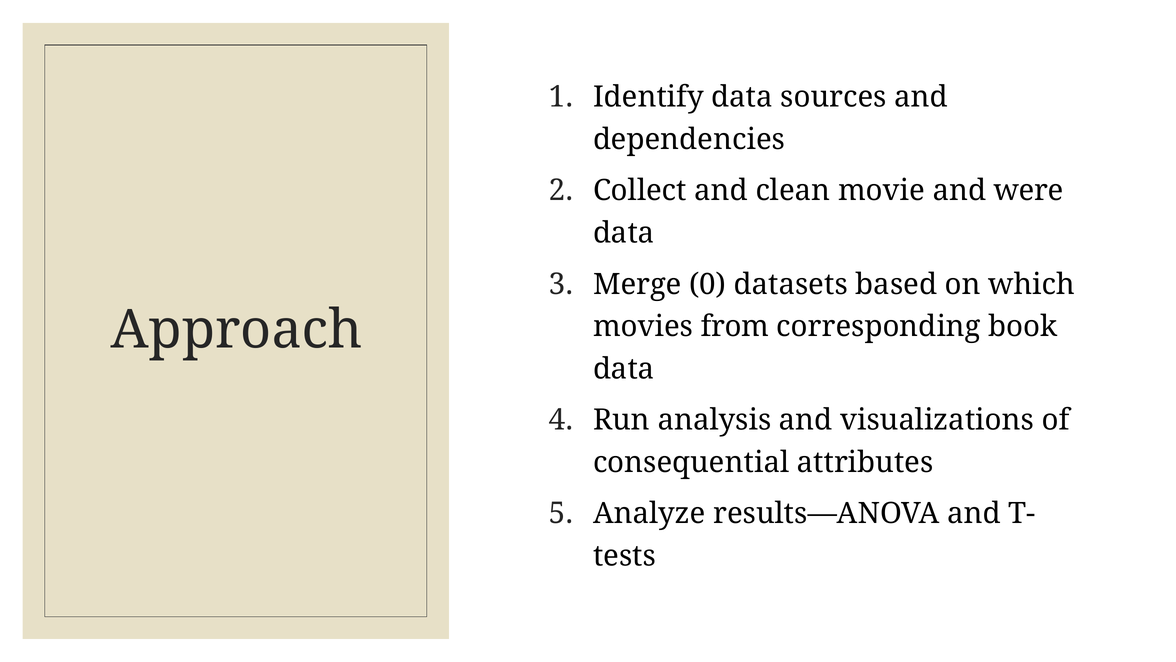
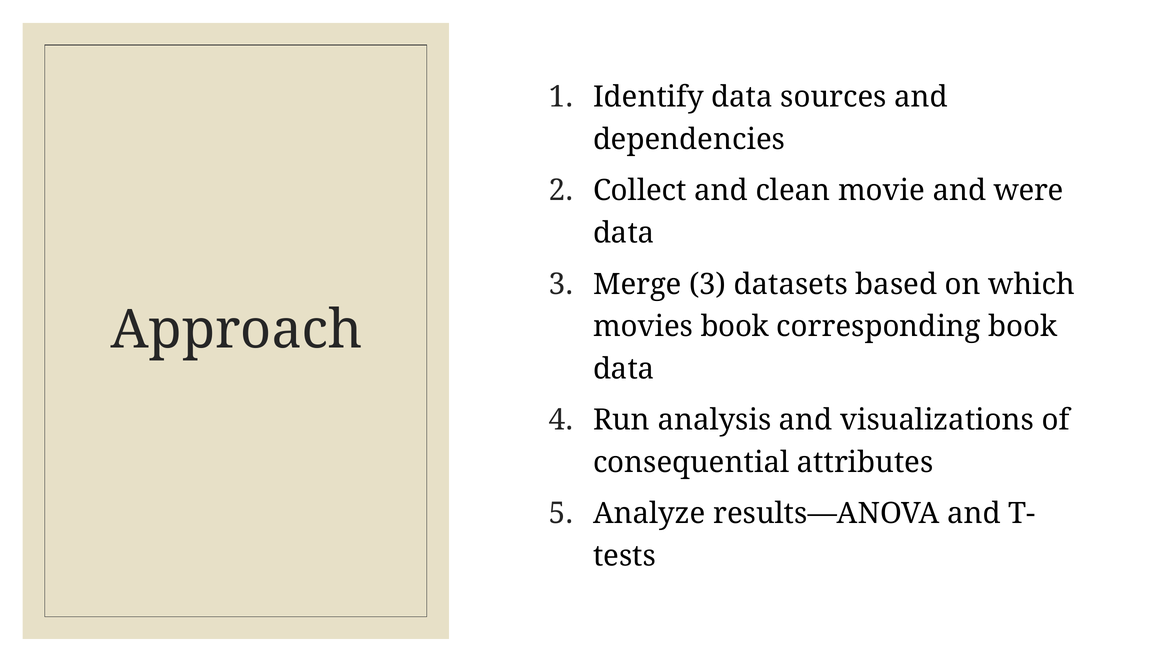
Merge 0: 0 -> 3 (708, 284)
movies from: from -> book (735, 326)
